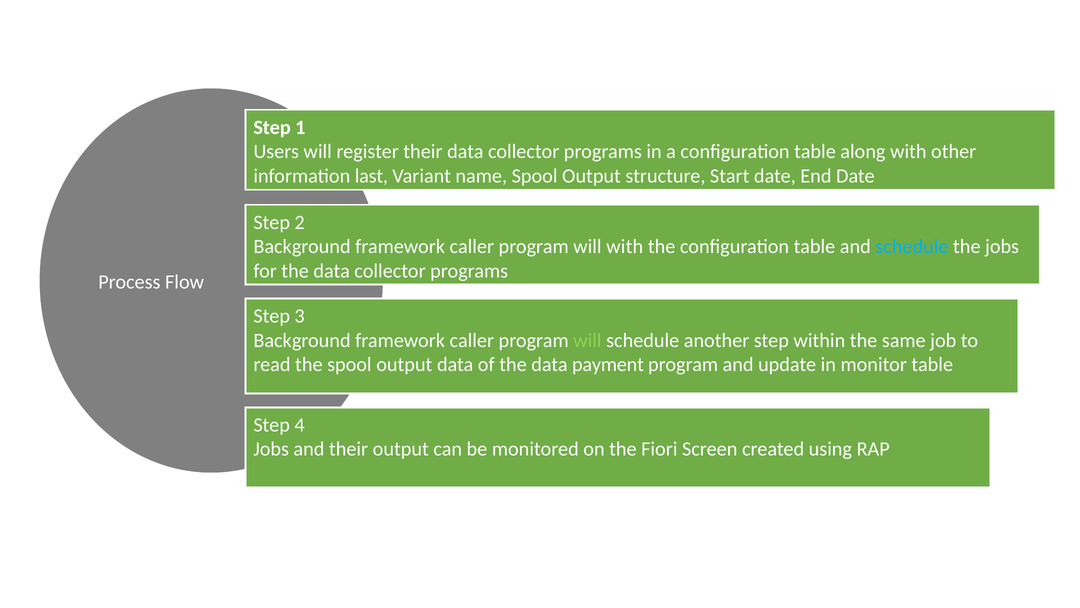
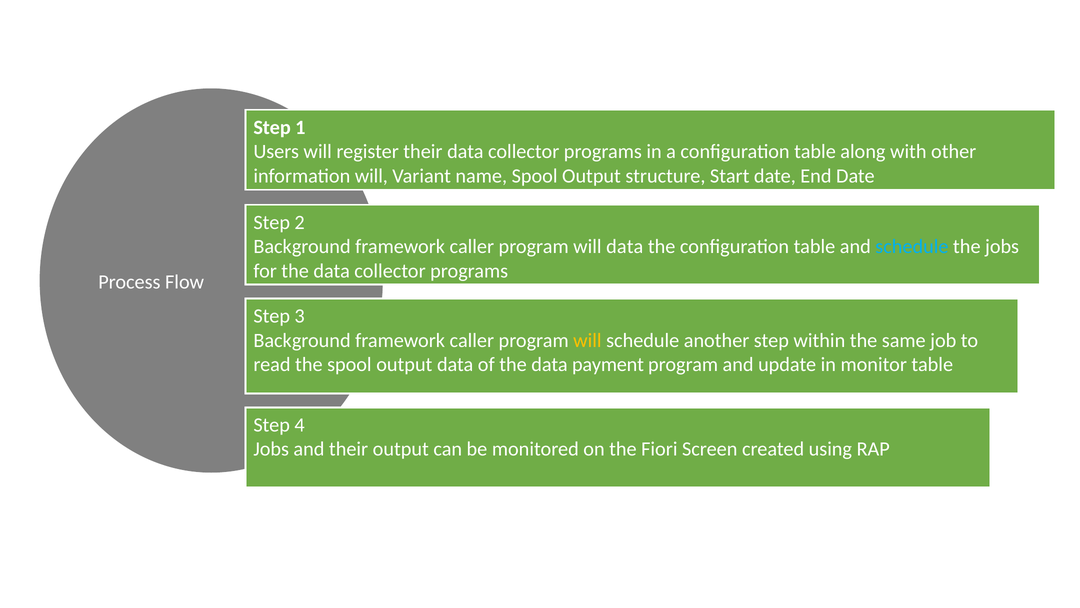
information last: last -> will (371, 176)
will with: with -> data (625, 247)
will colour: light green -> yellow (587, 340)
